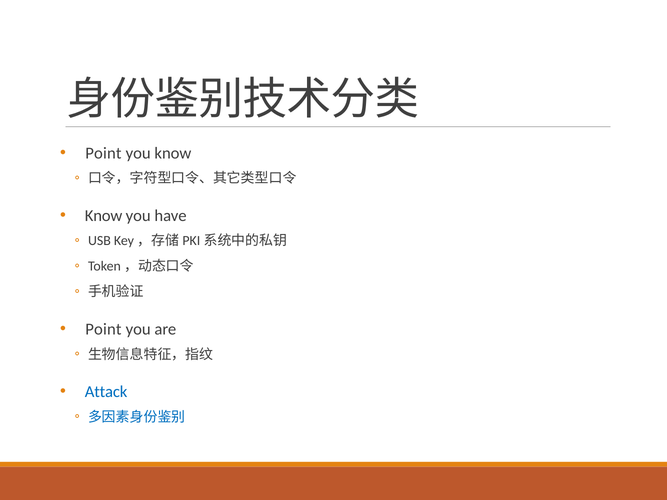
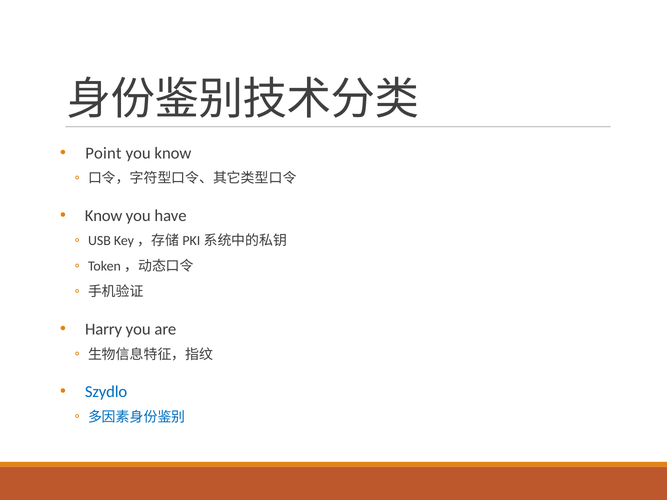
Point: Point -> Harry (104, 329)
Attack: Attack -> Szydlo (106, 392)
